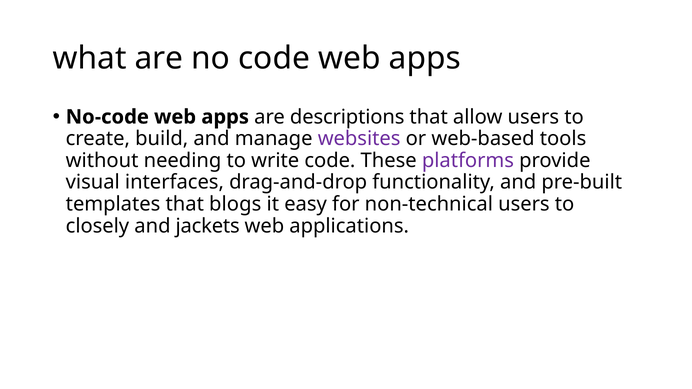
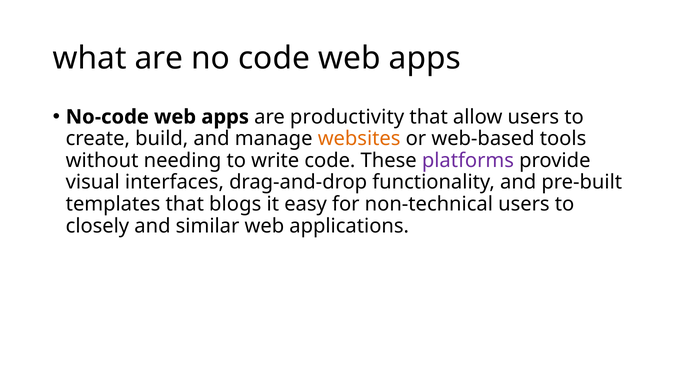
descriptions: descriptions -> productivity (347, 117)
websites colour: purple -> orange (359, 139)
jackets: jackets -> similar (208, 226)
